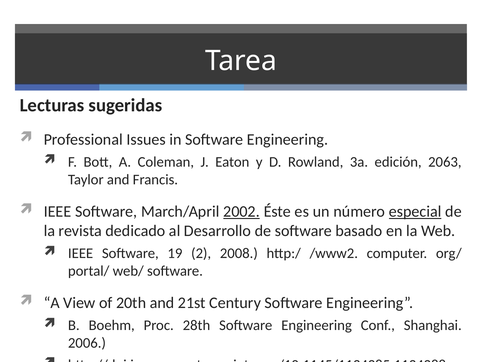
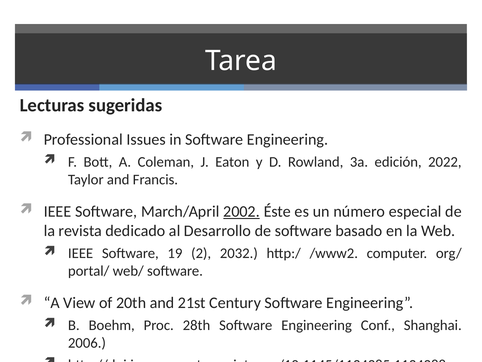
2063: 2063 -> 2022 (445, 162)
especial underline: present -> none (415, 211)
2008: 2008 -> 2032 (239, 253)
